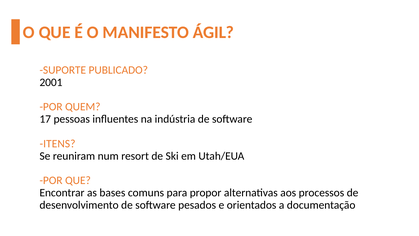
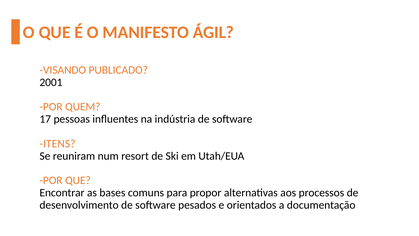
SUPORTE: SUPORTE -> VISANDO (63, 70)
